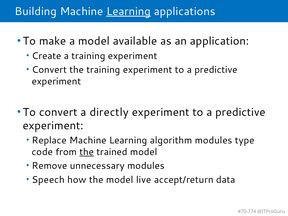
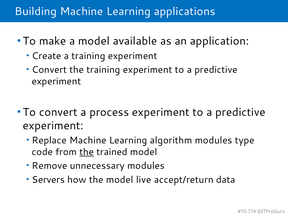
Learning underline: present -> none (129, 11)
directly: directly -> process (109, 112)
Speech: Speech -> Servers (48, 180)
